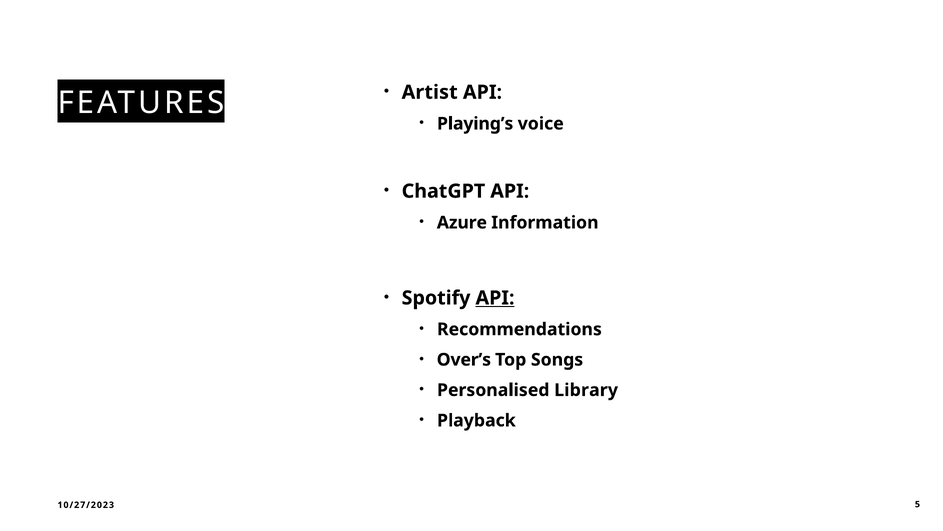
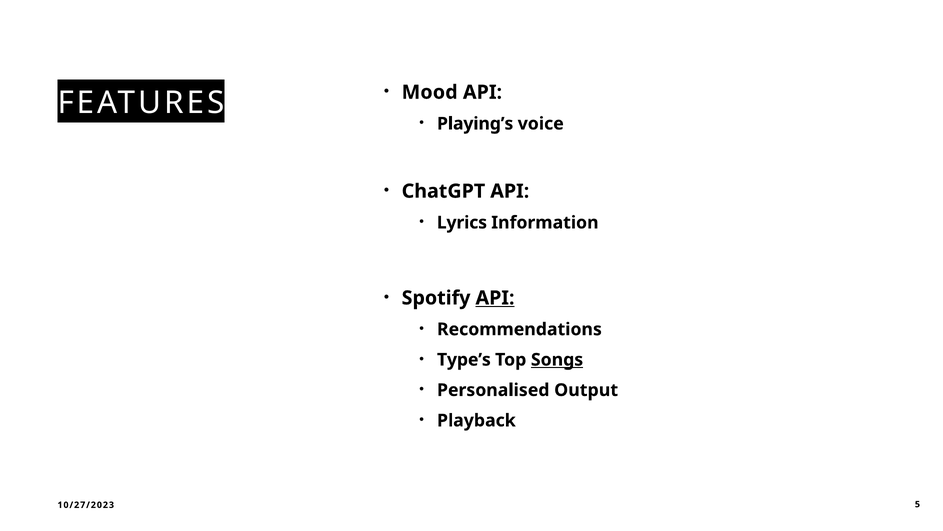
Artist: Artist -> Mood (430, 92)
Azure: Azure -> Lyrics (462, 222)
Over’s: Over’s -> Type’s (464, 359)
Songs underline: none -> present (557, 359)
Library: Library -> Output (586, 390)
